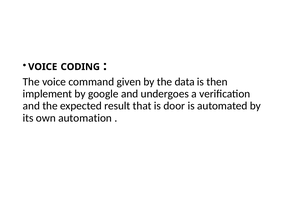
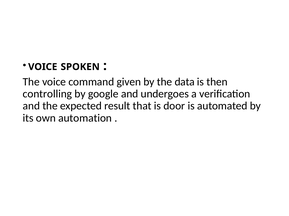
CODING: CODING -> SPOKEN (80, 67)
implement: implement -> controlling (47, 94)
